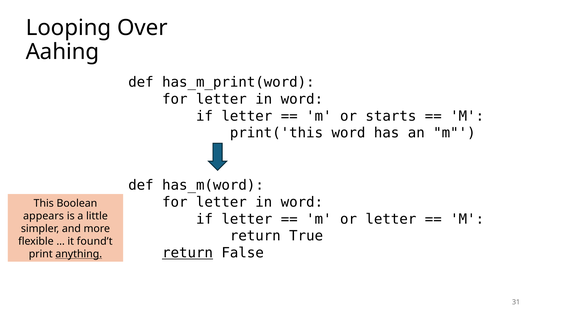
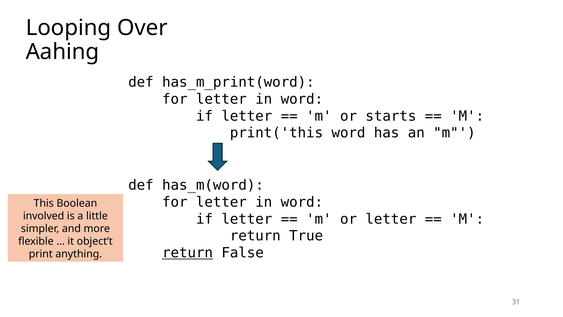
appears: appears -> involved (44, 216)
found’t: found’t -> object’t (95, 241)
anything underline: present -> none (79, 254)
